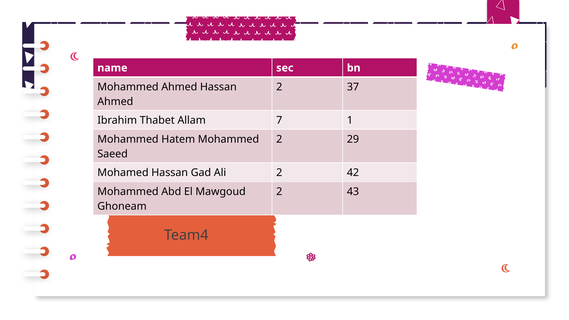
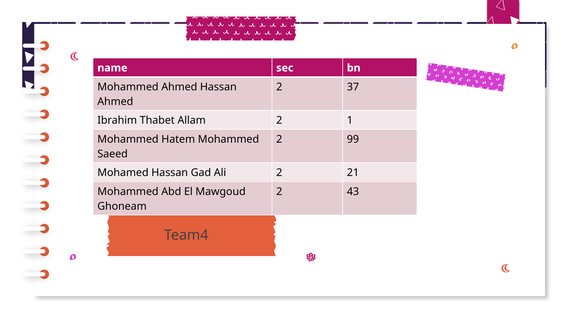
Allam 7: 7 -> 2 (279, 120)
29: 29 -> 99 (353, 139)
42: 42 -> 21 (353, 173)
